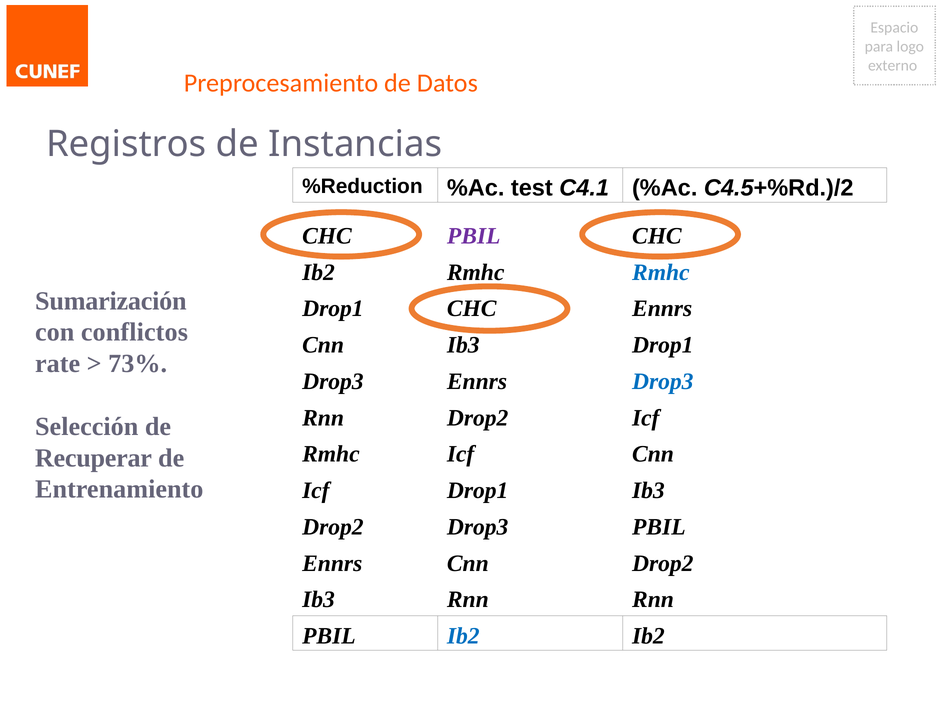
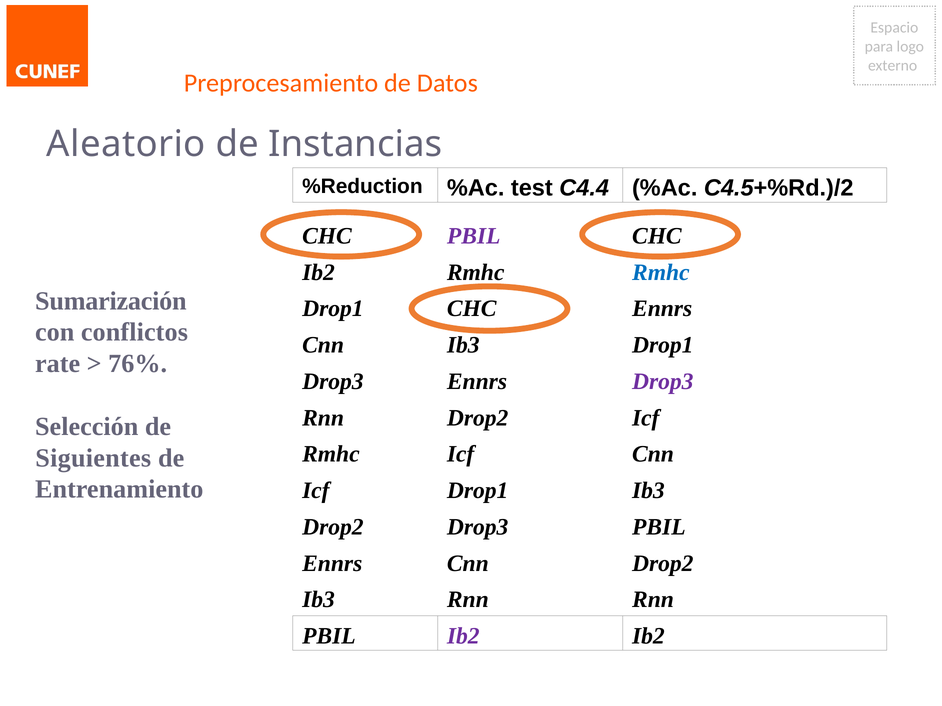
Registros: Registros -> Aleatorio (126, 144)
C4.1: C4.1 -> C4.4 (584, 188)
73%: 73% -> 76% (138, 364)
Drop3 colour: blue -> purple (663, 382)
Recuperar: Recuperar -> Siguientes (93, 458)
Ib2 colour: blue -> purple (463, 637)
